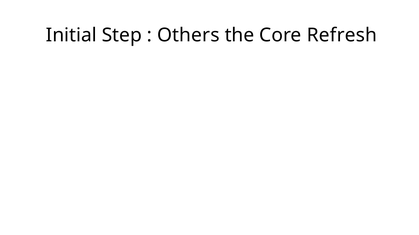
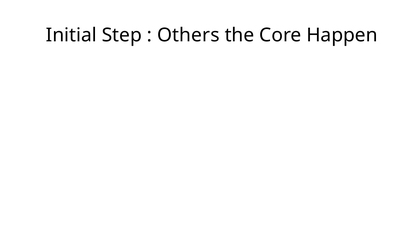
Refresh: Refresh -> Happen (342, 35)
